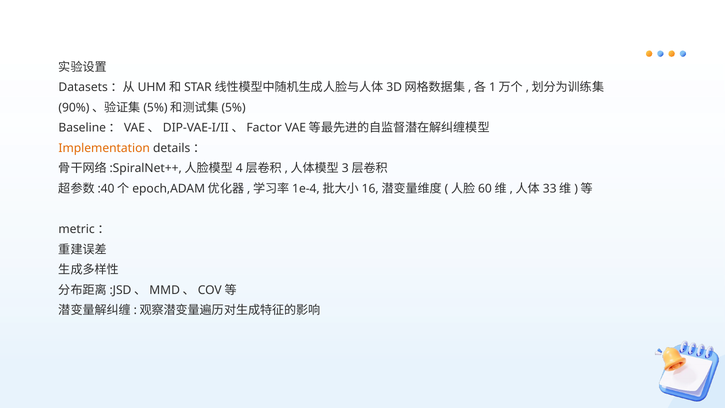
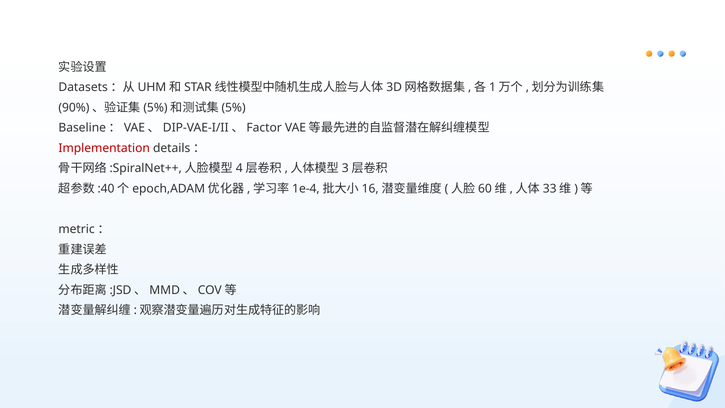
Implementation colour: orange -> red (104, 148)
